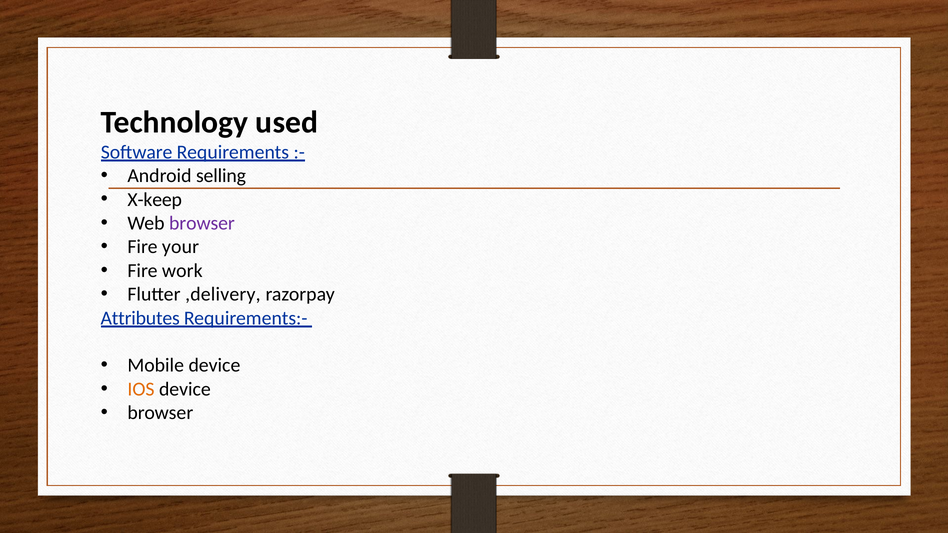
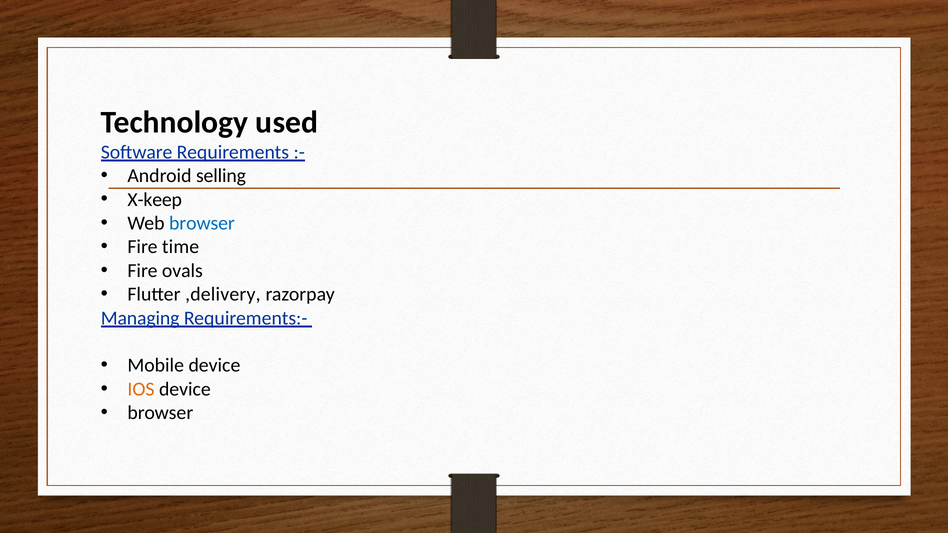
browser colour: purple -> blue (202, 223)
your: your -> time (181, 247)
work: work -> ovals (182, 271)
Attributes: Attributes -> Managing (140, 318)
